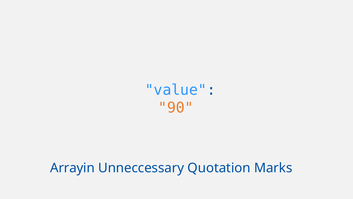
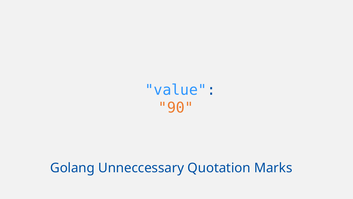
Arrayin: Arrayin -> Golang (72, 168)
